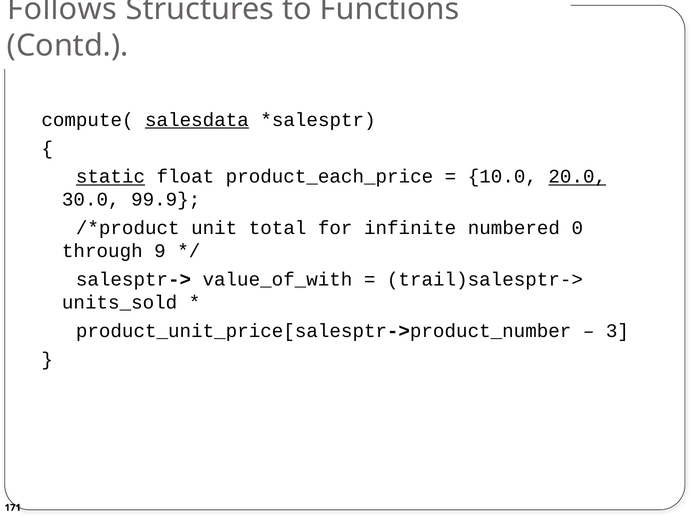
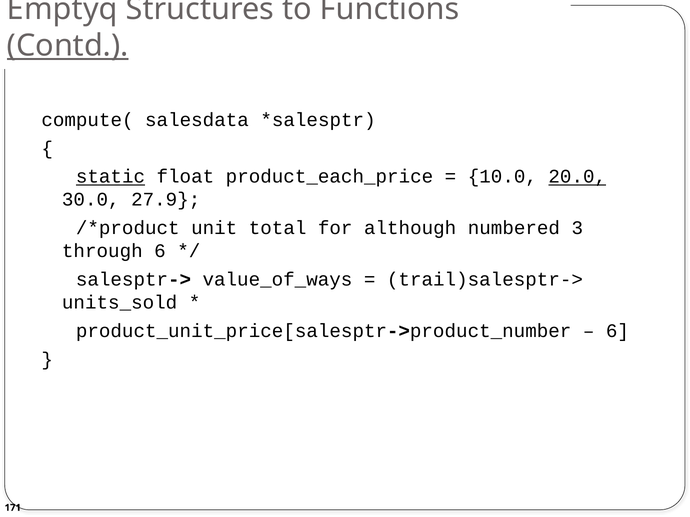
Follows: Follows -> Emptyq (62, 9)
Contd underline: none -> present (68, 46)
salesdata underline: present -> none (197, 120)
99.9: 99.9 -> 27.9 (166, 200)
infinite: infinite -> although (410, 228)
0: 0 -> 3 (577, 228)
through 9: 9 -> 6 (160, 251)
value_of_with: value_of_with -> value_of_ways (277, 280)
3: 3 -> 6 (617, 331)
